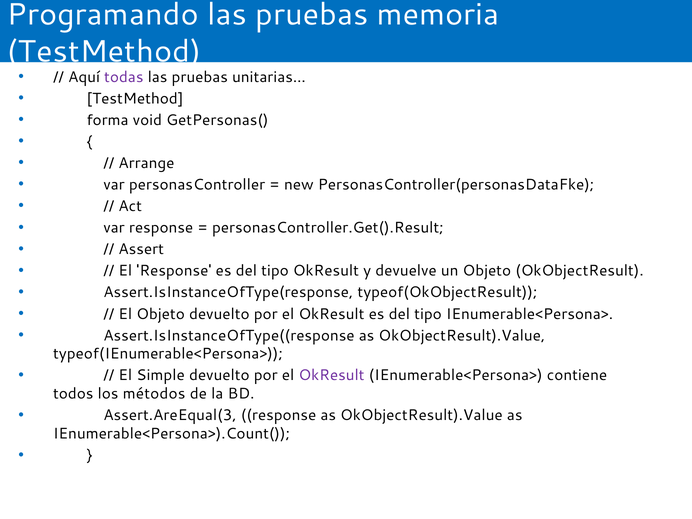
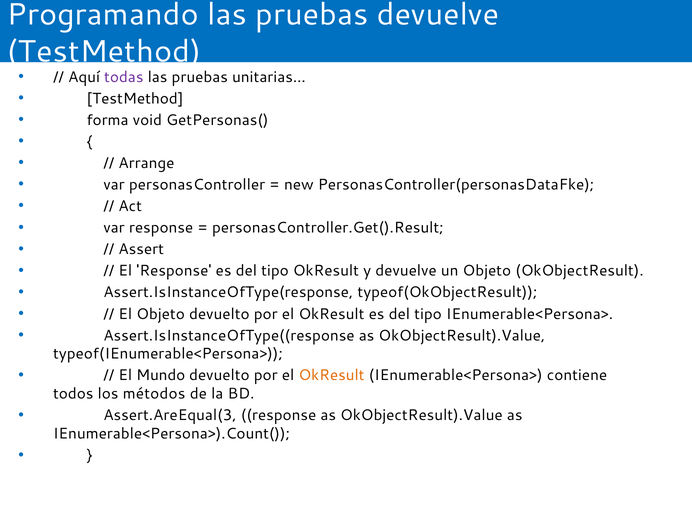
pruebas memoria: memoria -> devuelve (438, 15)
Simple: Simple -> Mundo (161, 375)
OkResult colour: purple -> orange (332, 375)
